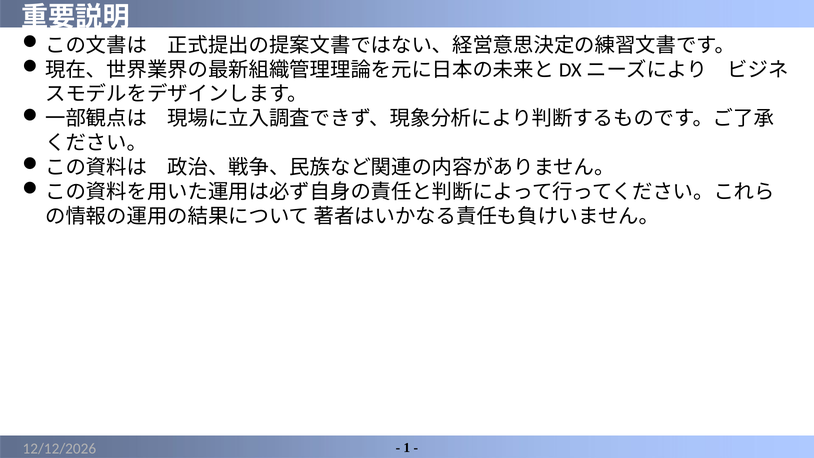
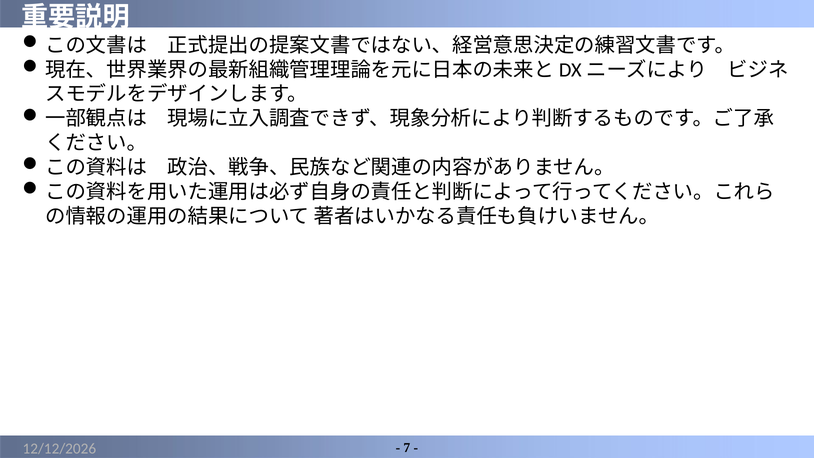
1: 1 -> 7 (407, 447)
